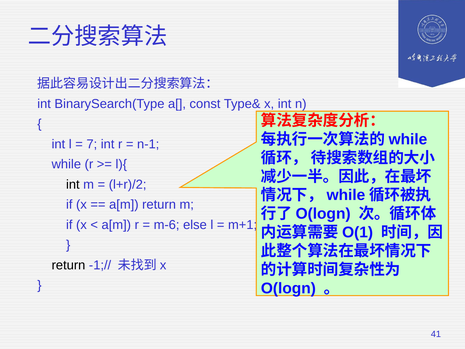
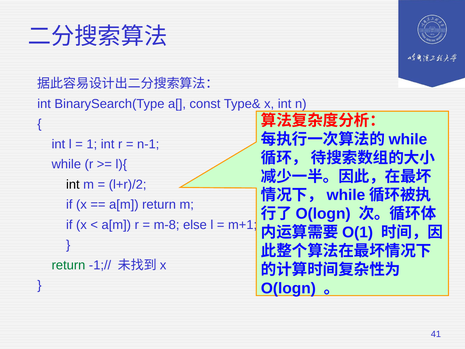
7: 7 -> 1 (92, 144)
m-6: m-6 -> m-8 (167, 225)
return colour: black -> green (68, 265)
